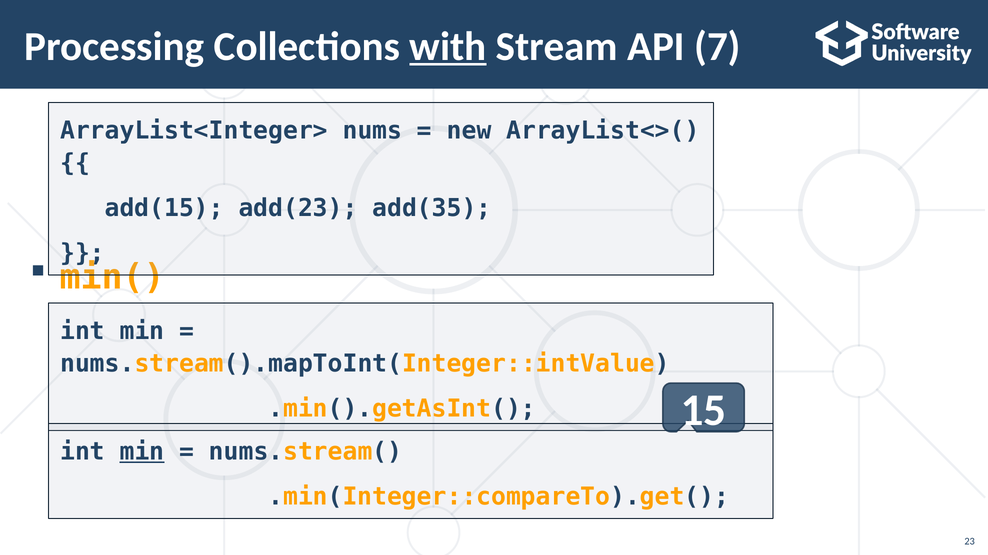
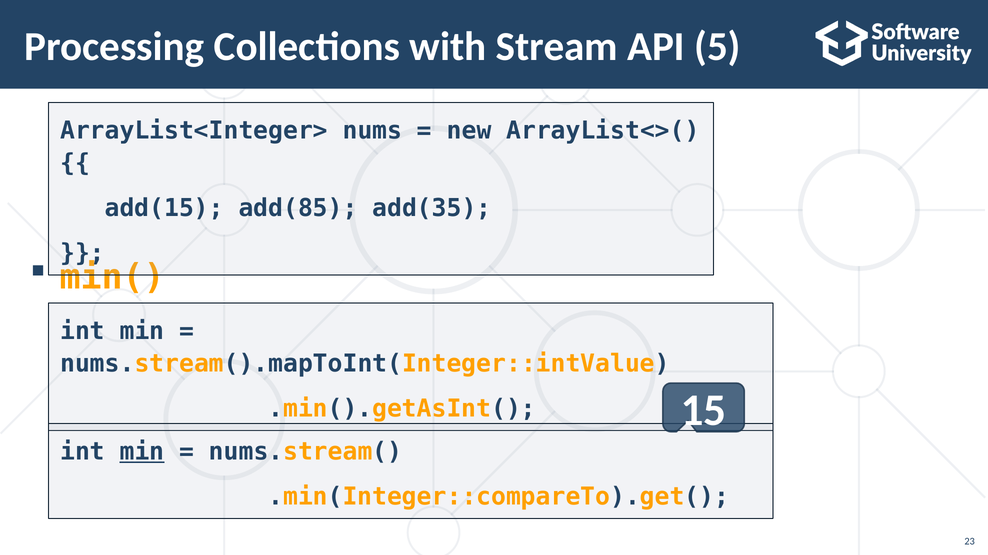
with underline: present -> none (448, 47)
7: 7 -> 5 (717, 47)
add(23: add(23 -> add(85 (298, 208)
